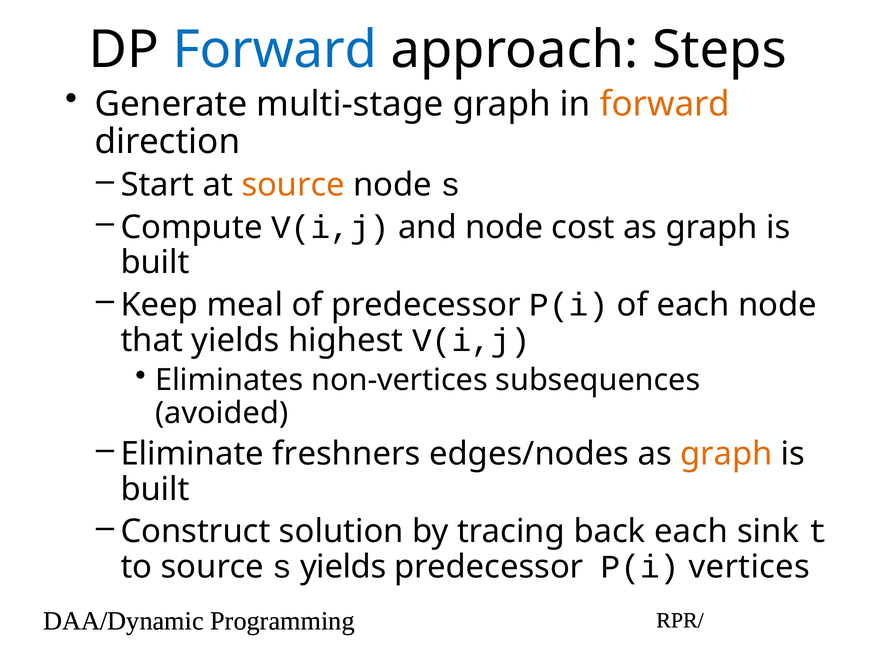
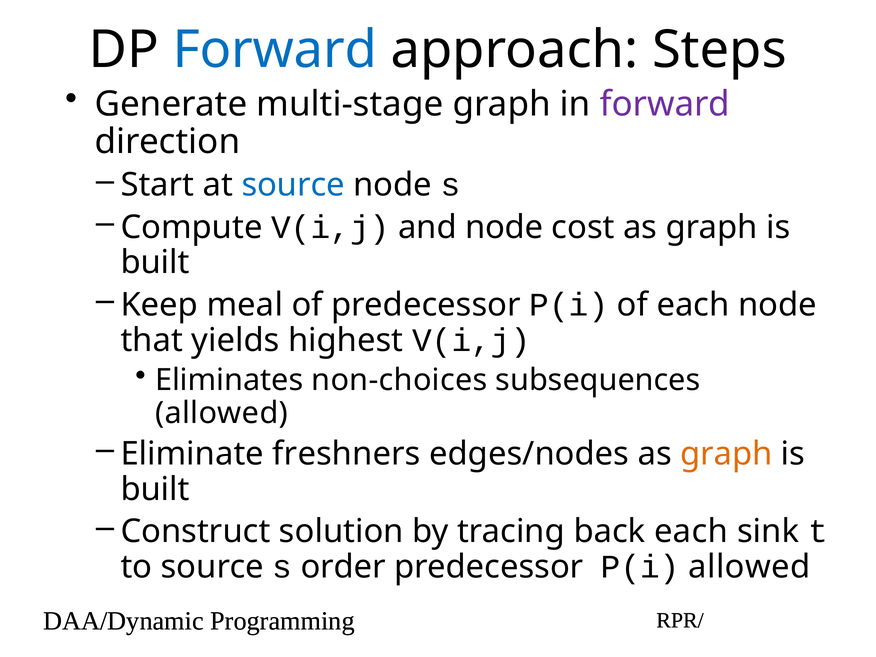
forward colour: orange -> purple (665, 104)
source colour: orange -> blue (293, 185)
non-vertices: non-vertices -> non-choices (399, 380)
avoided: avoided -> allowed (222, 413)
s yields: yields -> order (343, 567)
P(i vertices: vertices -> allowed (749, 567)
